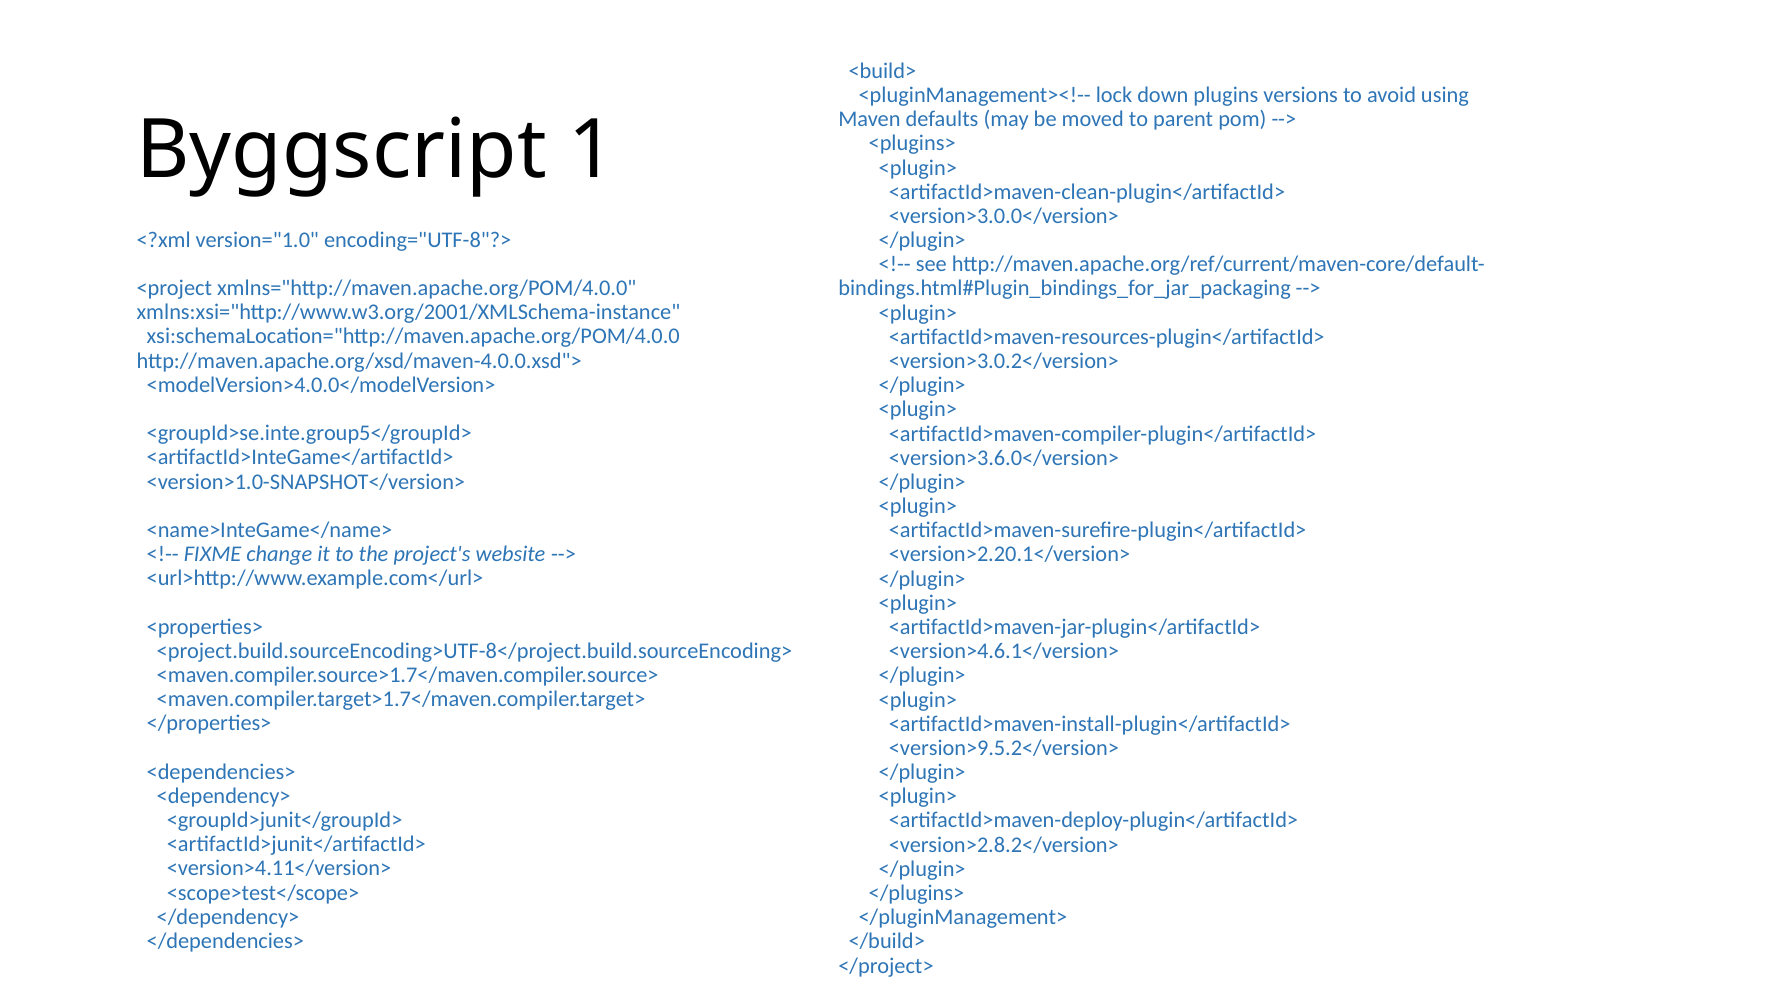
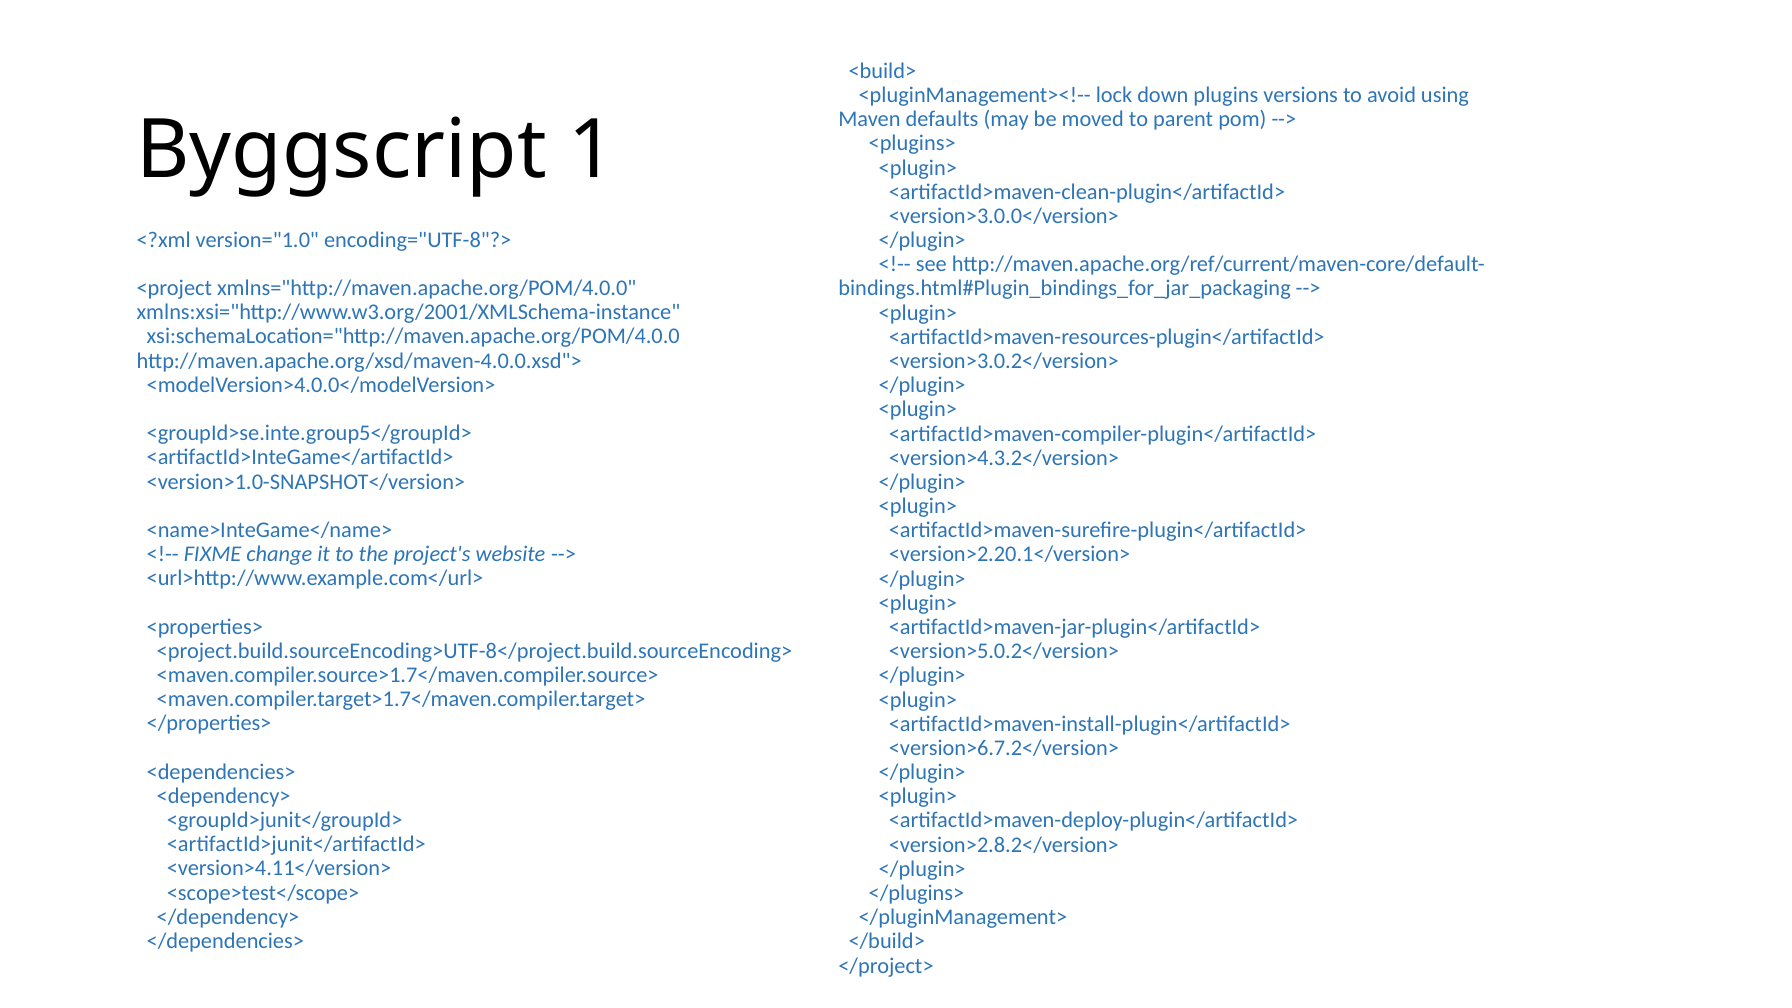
<version>3.6.0</version>: <version>3.6.0</version> -> <version>4.3.2</version> (1004, 458)
<version>4.6.1</version>: <version>4.6.1</version> -> <version>5.0.2</version> (1004, 651)
<version>9.5.2</version>: <version>9.5.2</version> -> <version>6.7.2</version> (1004, 748)
